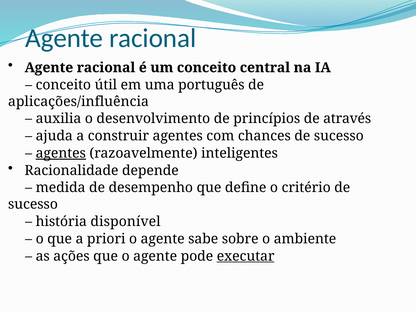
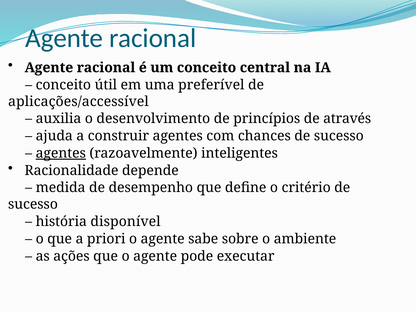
português: português -> preferível (211, 85)
aplicações/influência: aplicações/influência -> aplicações/accessível (78, 101)
executar underline: present -> none (246, 256)
